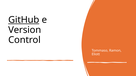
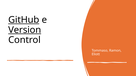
Version underline: none -> present (25, 30)
